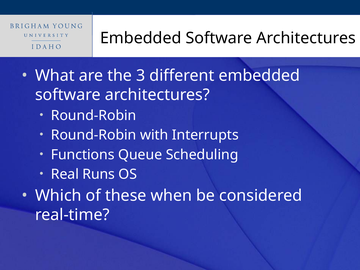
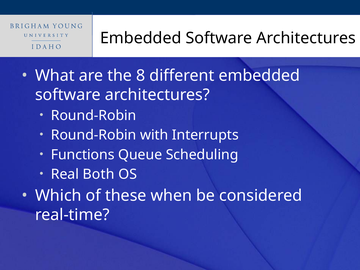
3: 3 -> 8 (141, 76)
Runs: Runs -> Both (99, 174)
